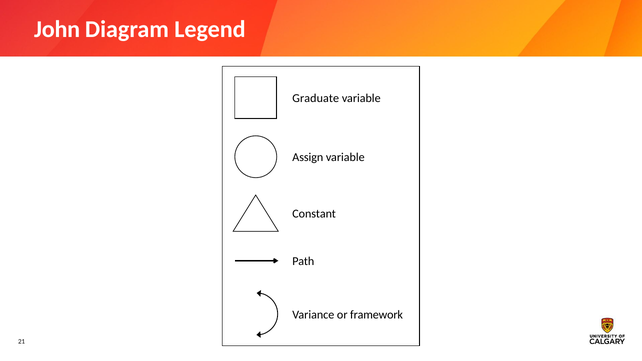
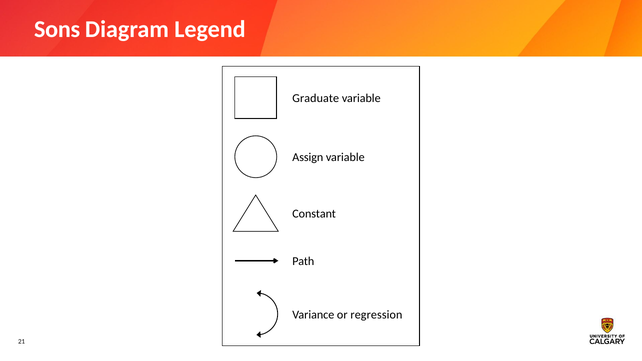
John: John -> Sons (57, 29)
framework: framework -> regression (376, 315)
